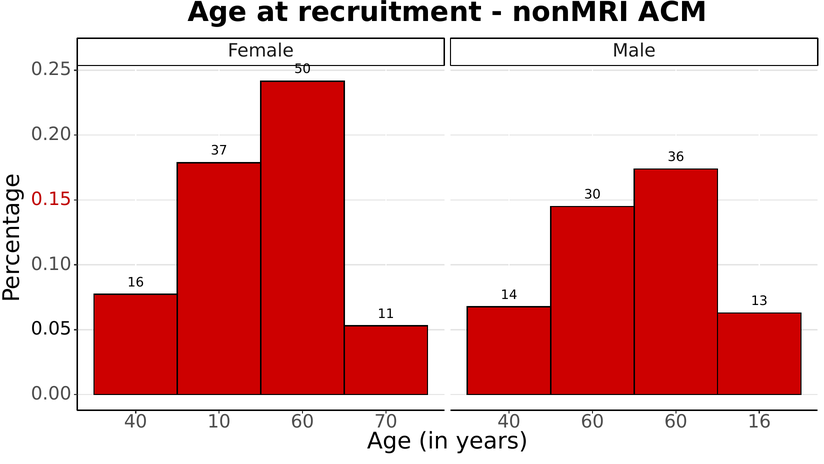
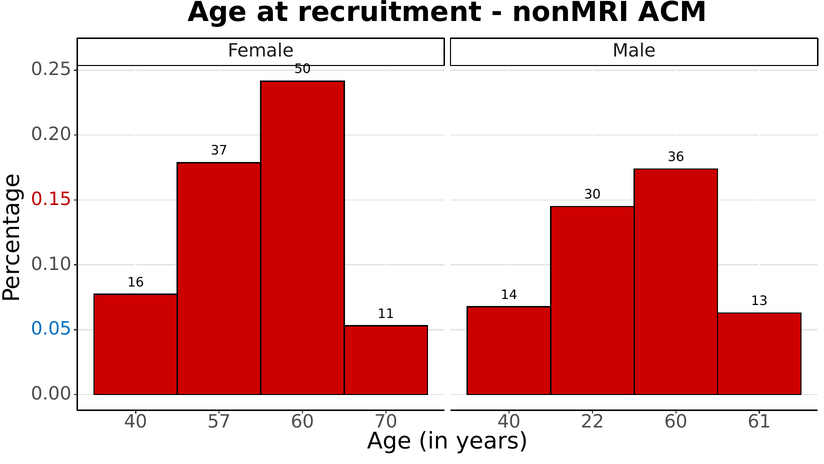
0.05 colour: black -> blue (51, 329)
10: 10 -> 57 (219, 421)
40 60: 60 -> 22 (592, 421)
60 16: 16 -> 61 (759, 421)
